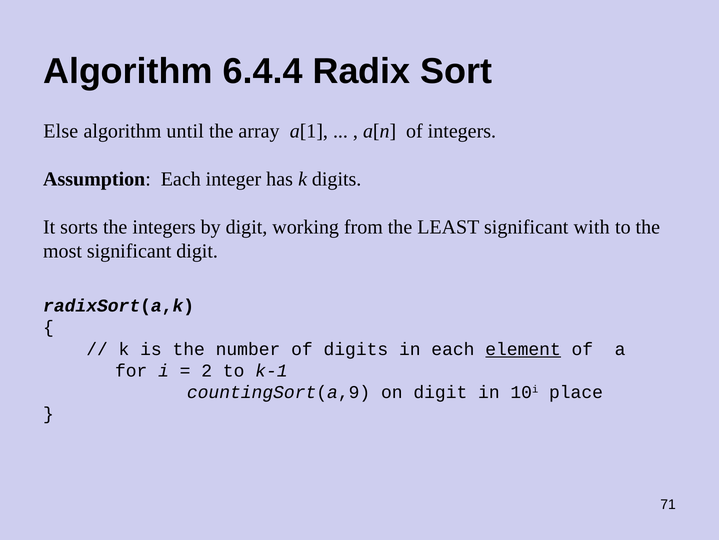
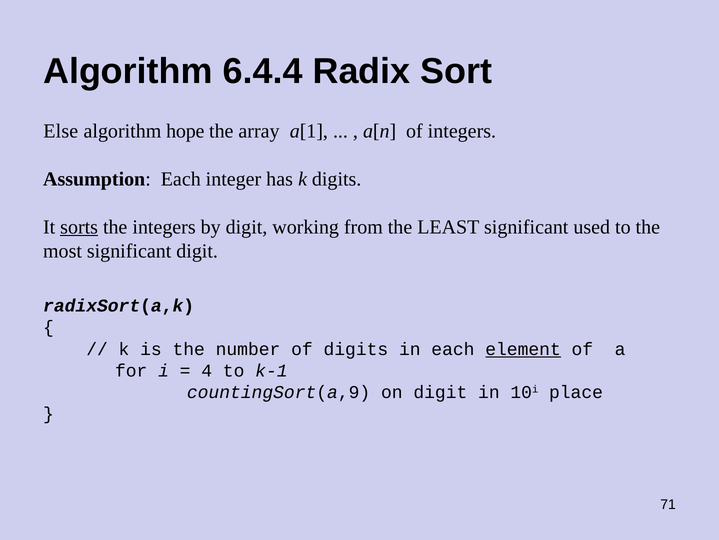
until: until -> hope (185, 131)
sorts underline: none -> present (79, 227)
with: with -> used (592, 227)
2: 2 -> 4 (207, 370)
